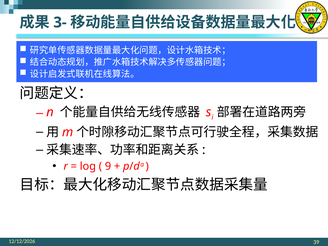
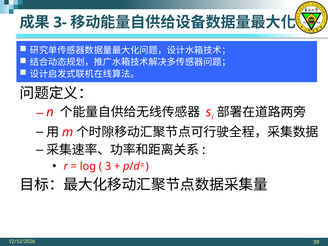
9: 9 -> 3 (108, 166)
